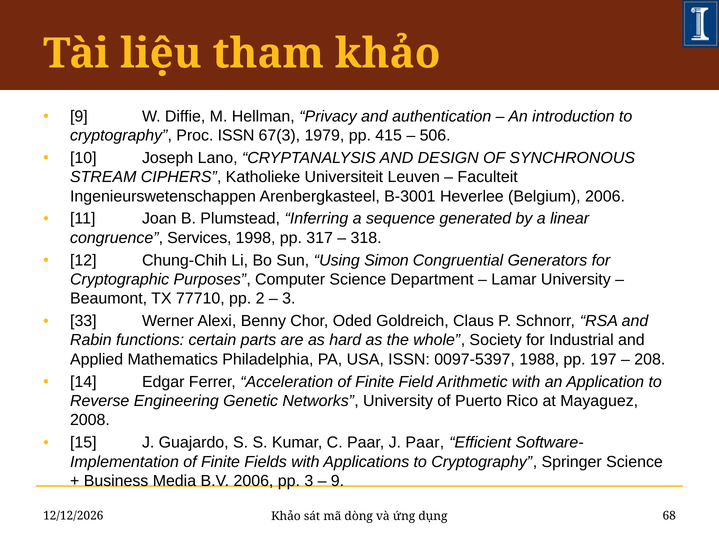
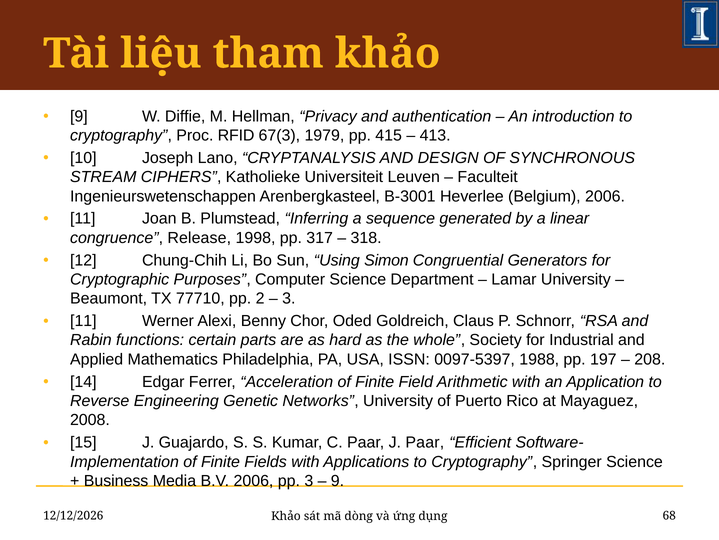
Proc ISSN: ISSN -> RFID (236, 135)
506: 506 -> 413 (435, 135)
Services: Services -> Release (199, 238)
33: 33 -> 11 (83, 321)
